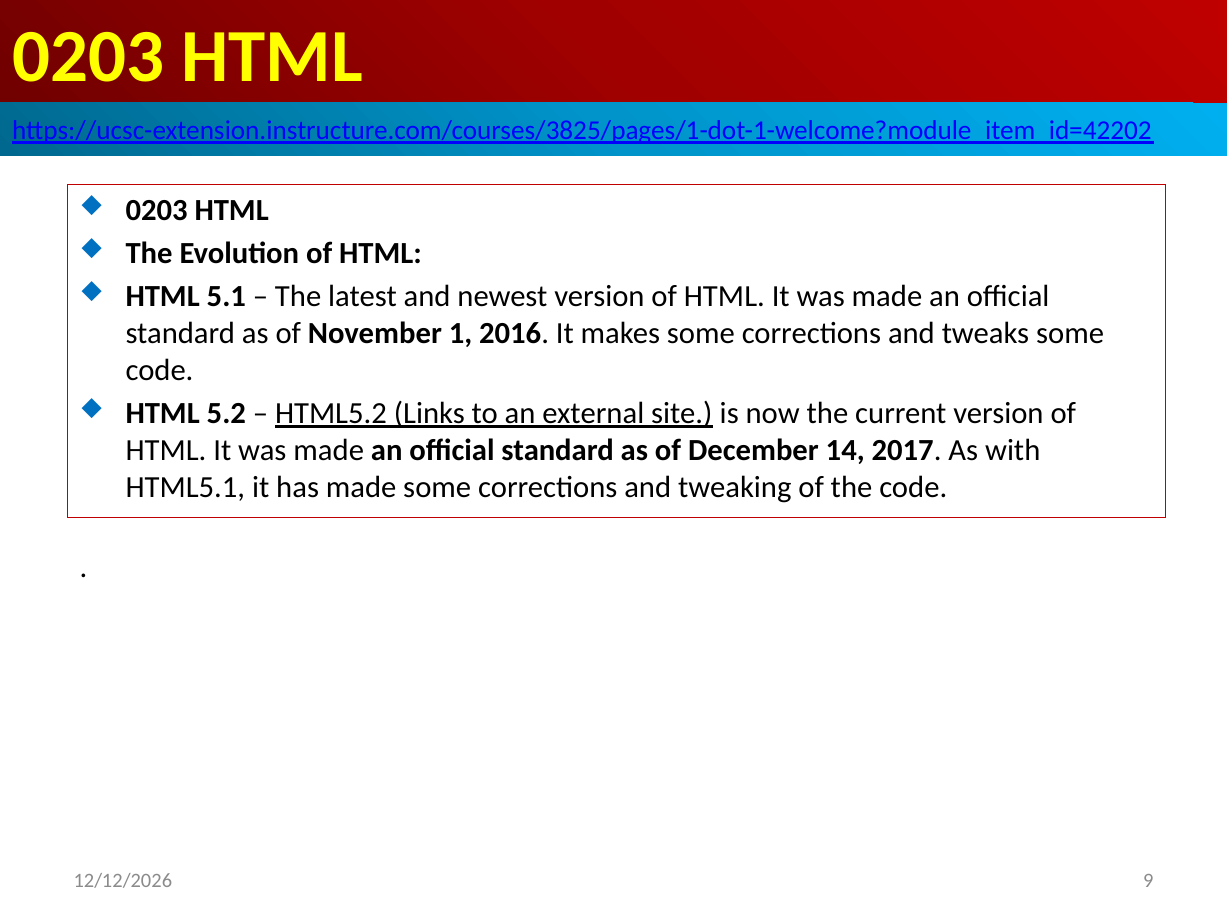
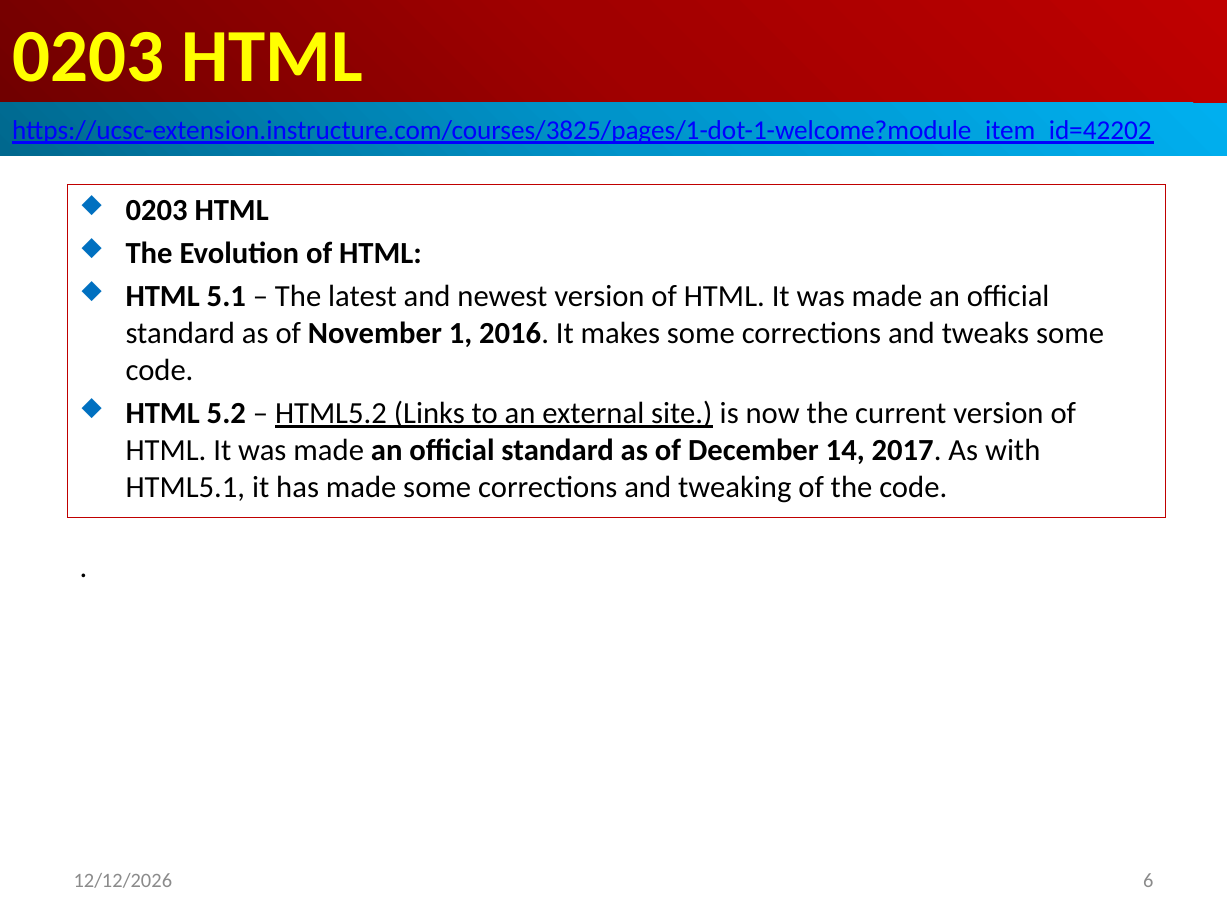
9: 9 -> 6 (1148, 881)
